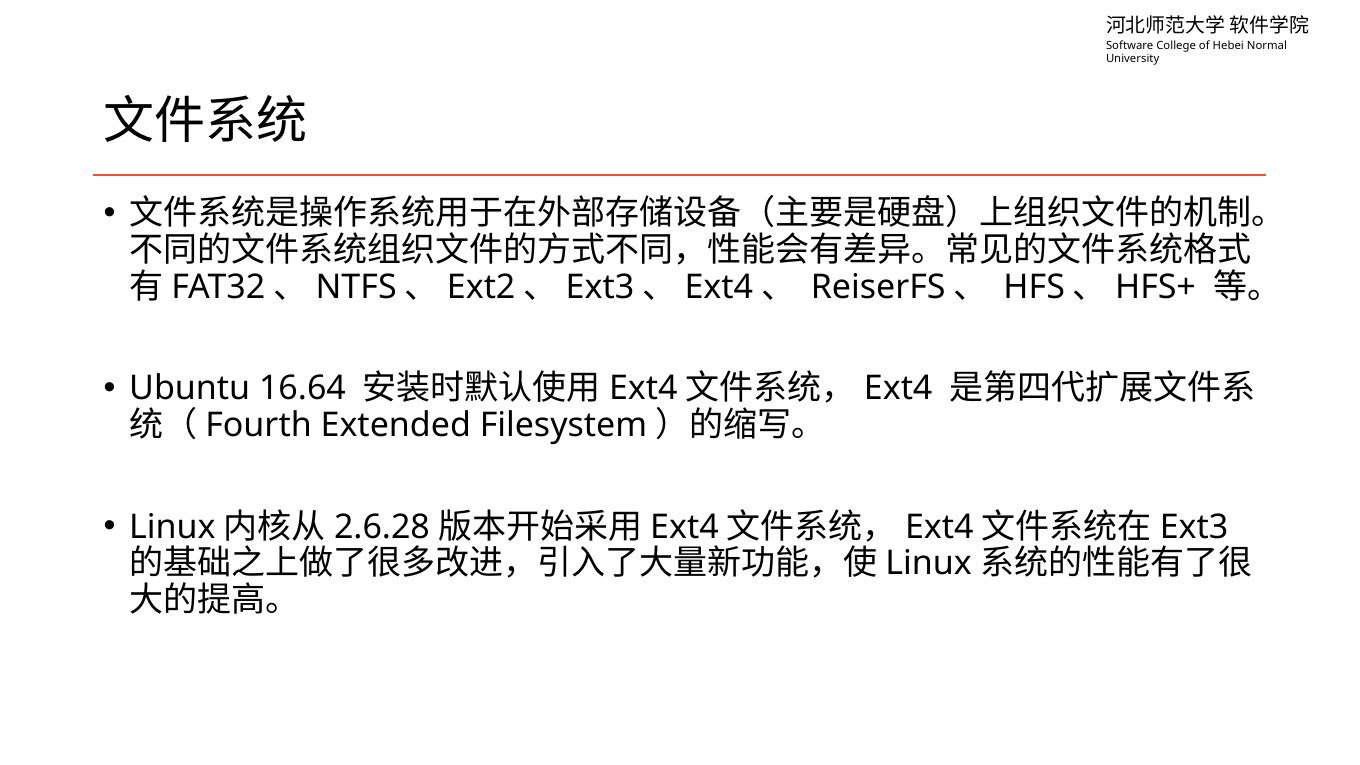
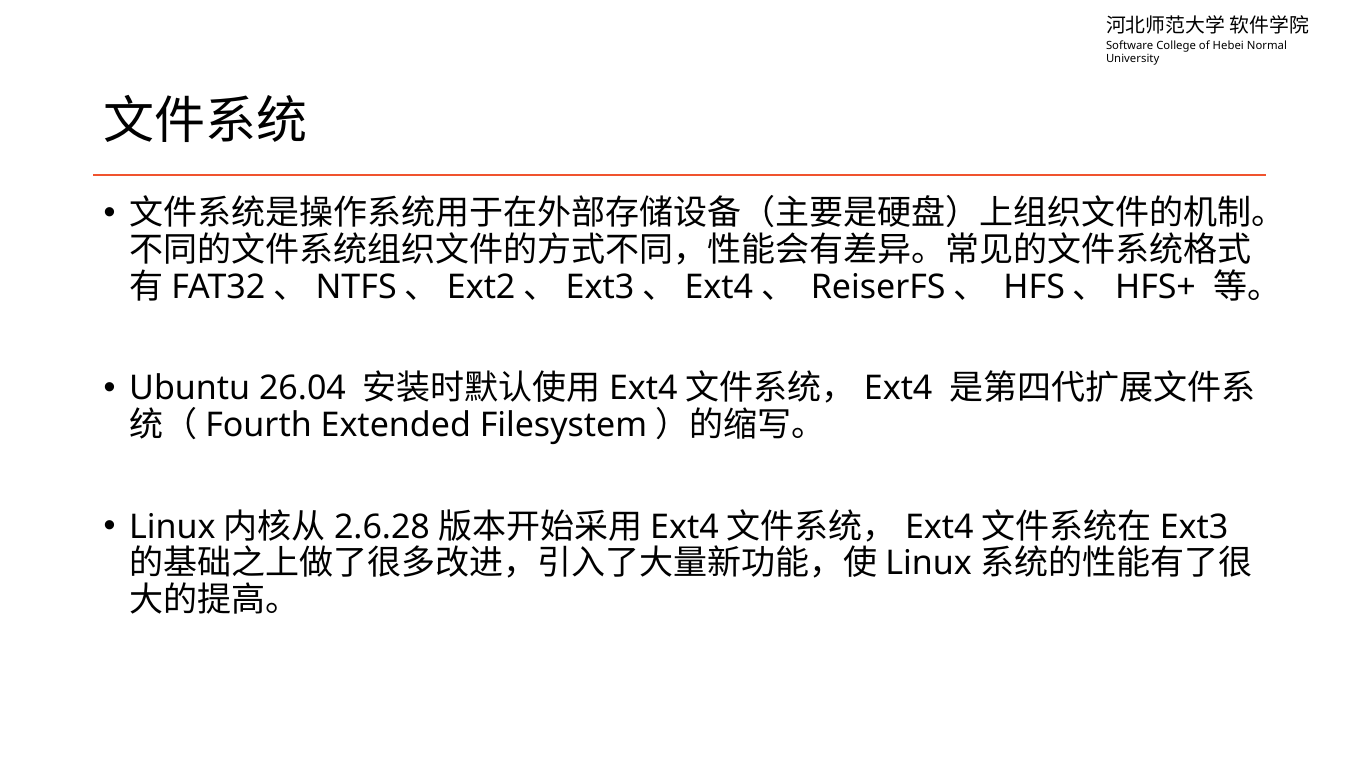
16.64: 16.64 -> 26.04 (302, 389)
